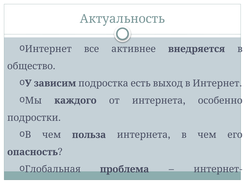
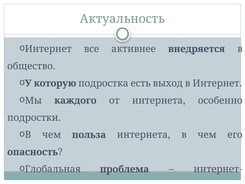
зависим: зависим -> которую (55, 83)
